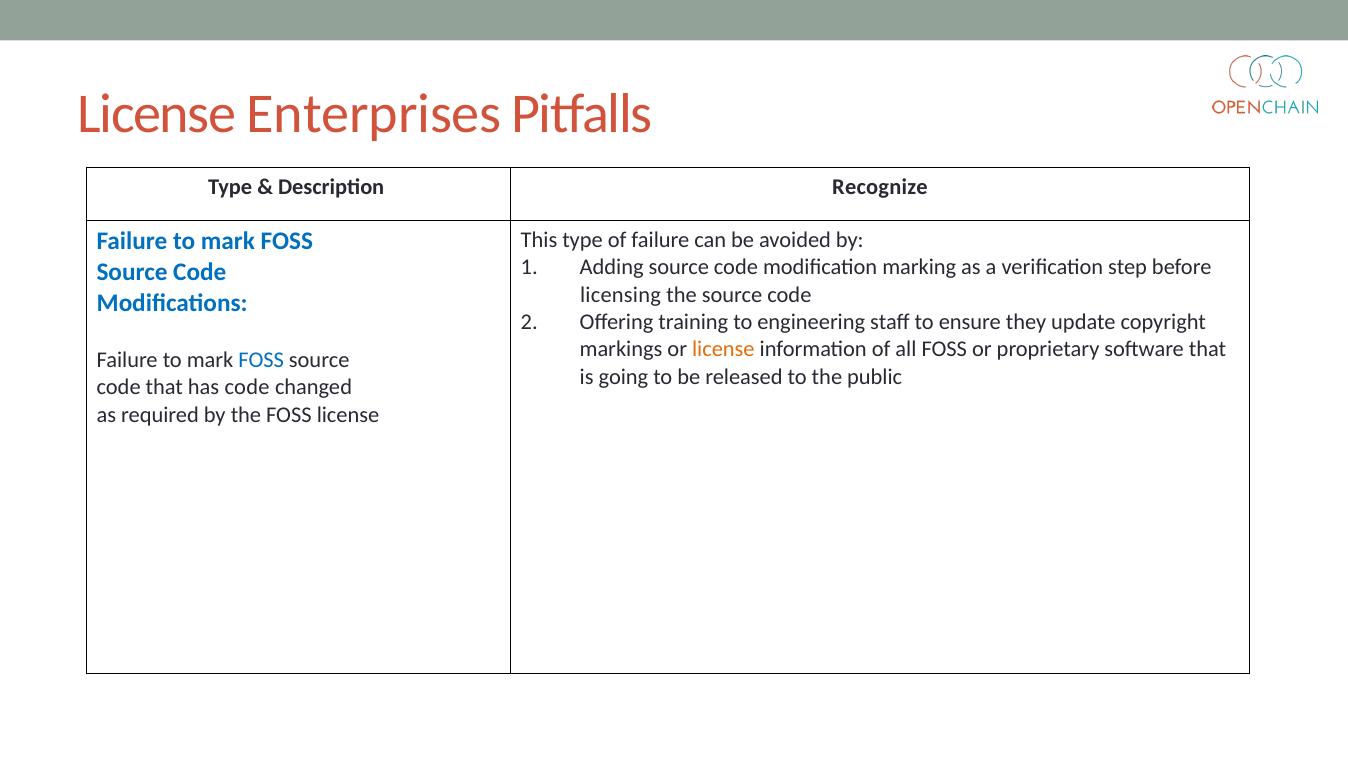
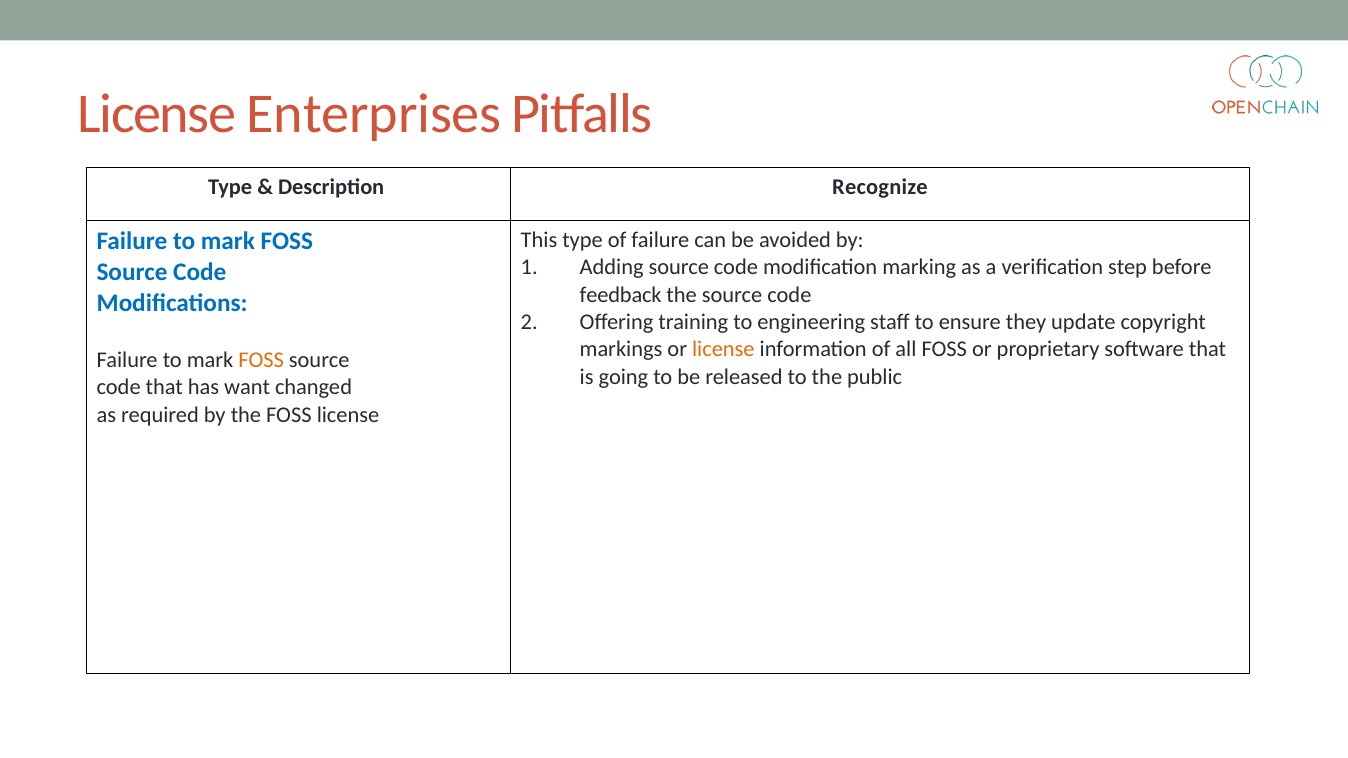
licensing: licensing -> feedback (621, 295)
FOSS colour: blue -> orange (261, 360)
has code: code -> want (247, 387)
